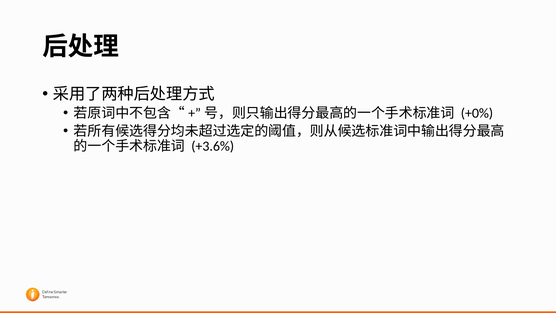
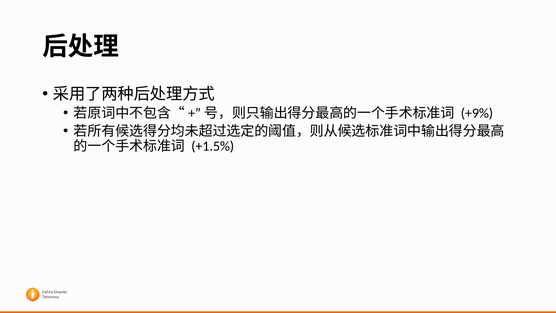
+0%: +0% -> +9% (477, 113)
+3.6%: +3.6% -> +1.5% (213, 146)
